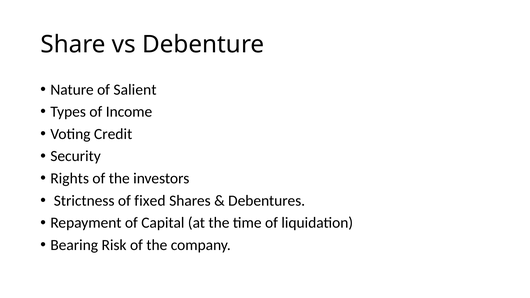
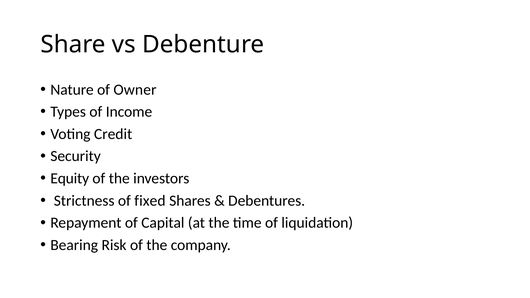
Salient: Salient -> Owner (135, 90)
Rights: Rights -> Equity (70, 178)
